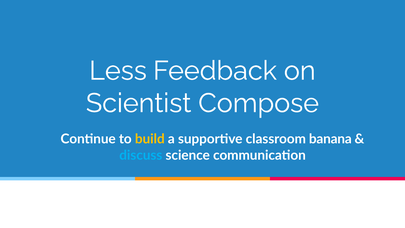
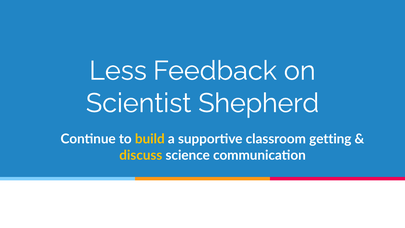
Compose: Compose -> Shepherd (259, 103)
banana: banana -> getting (330, 139)
discuss colour: light blue -> yellow (141, 155)
